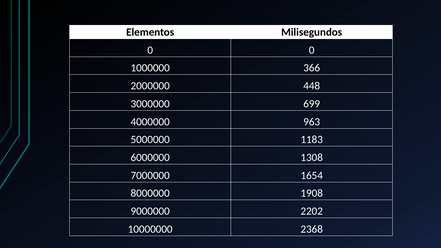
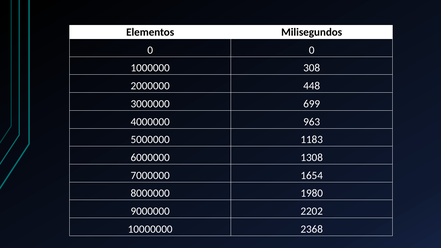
366: 366 -> 308 (312, 68)
1908: 1908 -> 1980 (312, 193)
